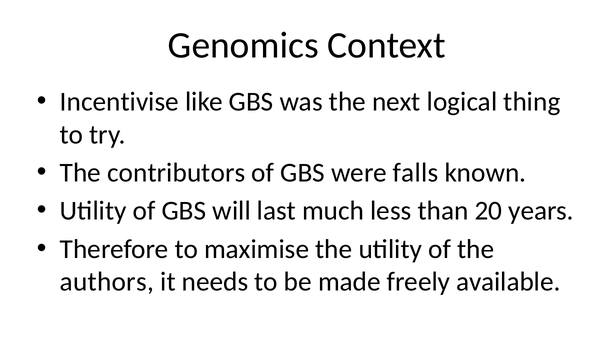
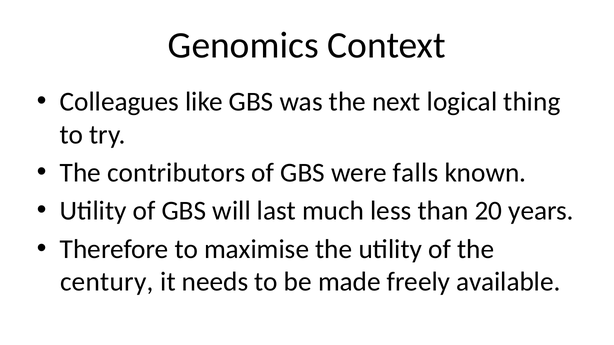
Incentivise: Incentivise -> Colleagues (119, 102)
authors: authors -> century (107, 282)
